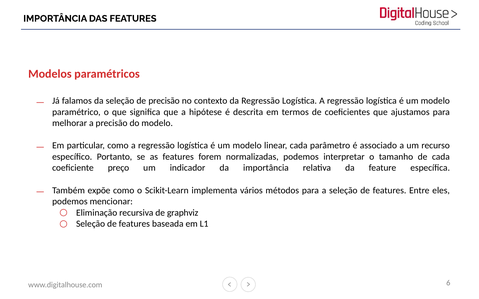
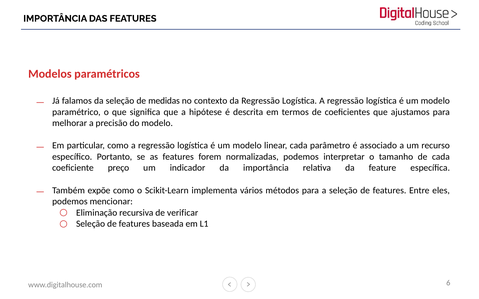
de precisão: precisão -> medidas (164, 101)
graphviz: graphviz -> verificar (183, 213)
